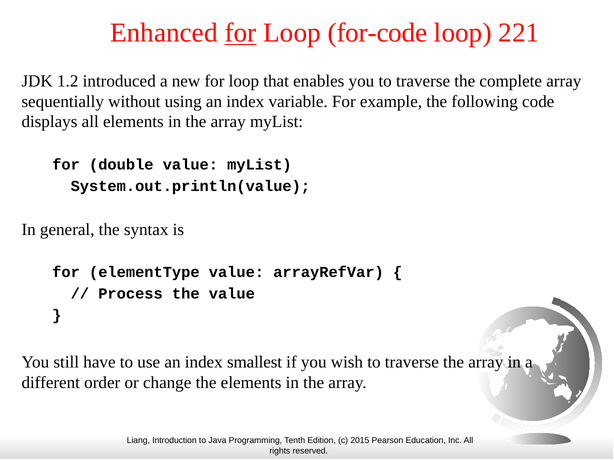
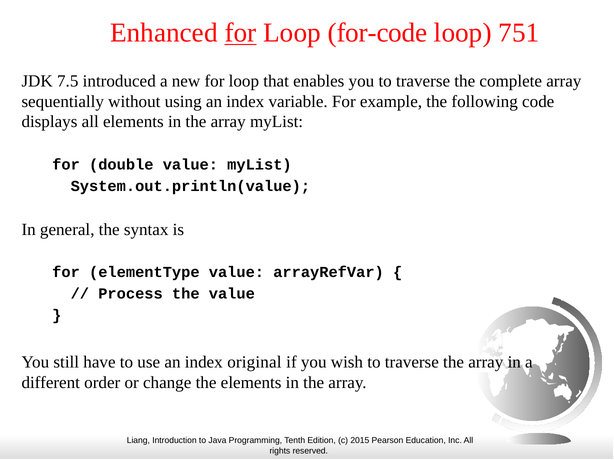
221: 221 -> 751 (519, 33)
1.2: 1.2 -> 7.5 (68, 81)
smallest: smallest -> original (254, 363)
